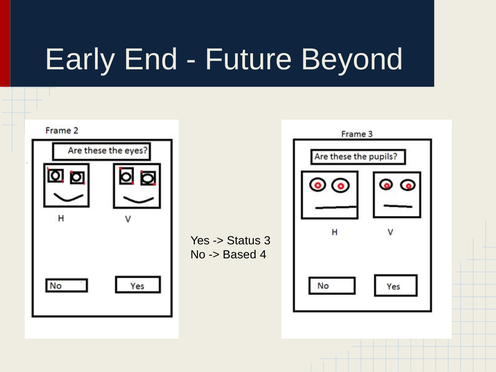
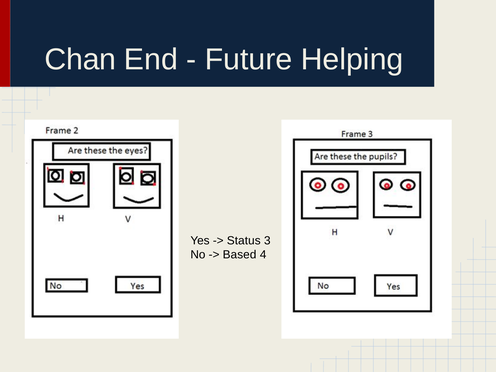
Early: Early -> Chan (80, 60)
Beyond: Beyond -> Helping (352, 60)
